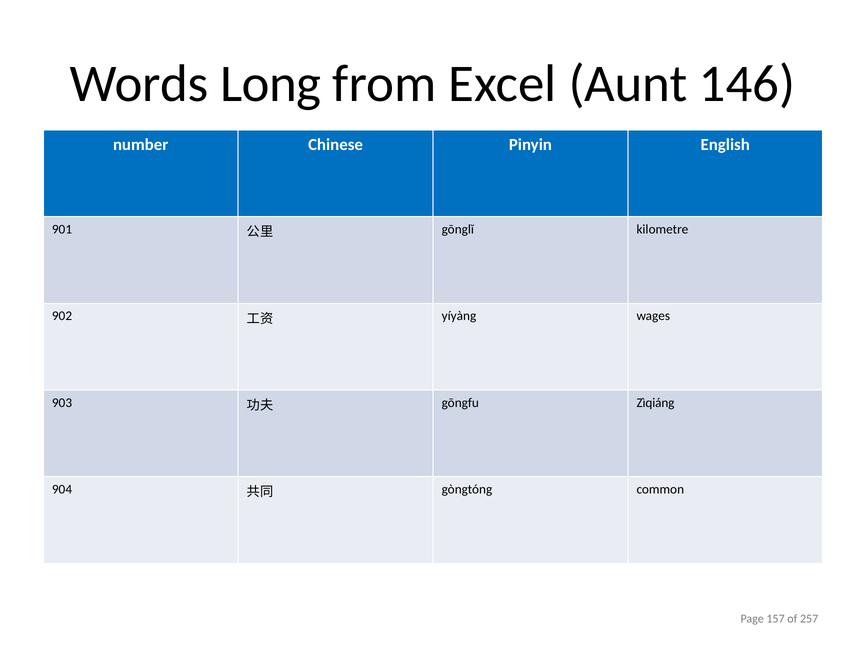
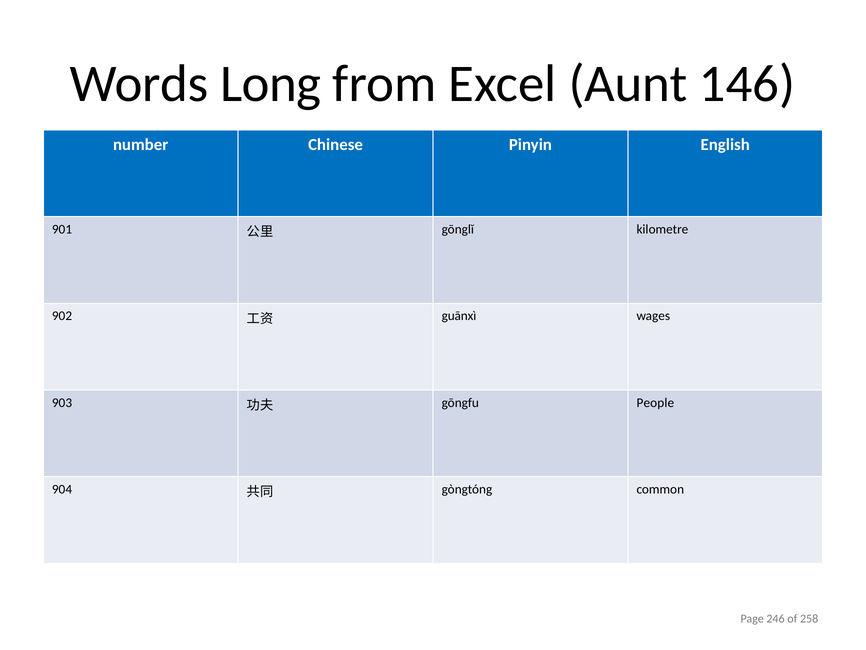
yíyàng: yíyàng -> guānxì (459, 316)
Zìqiáng: Zìqiáng -> People (655, 402)
157: 157 -> 246 (776, 618)
257: 257 -> 258 (809, 618)
